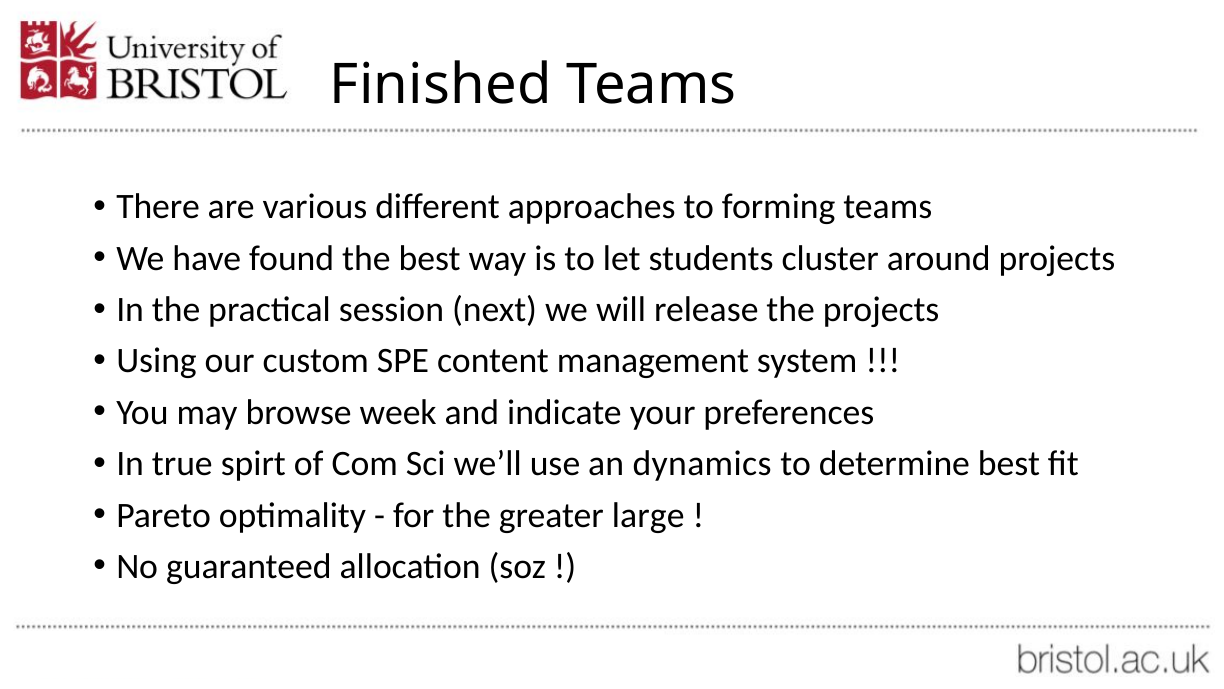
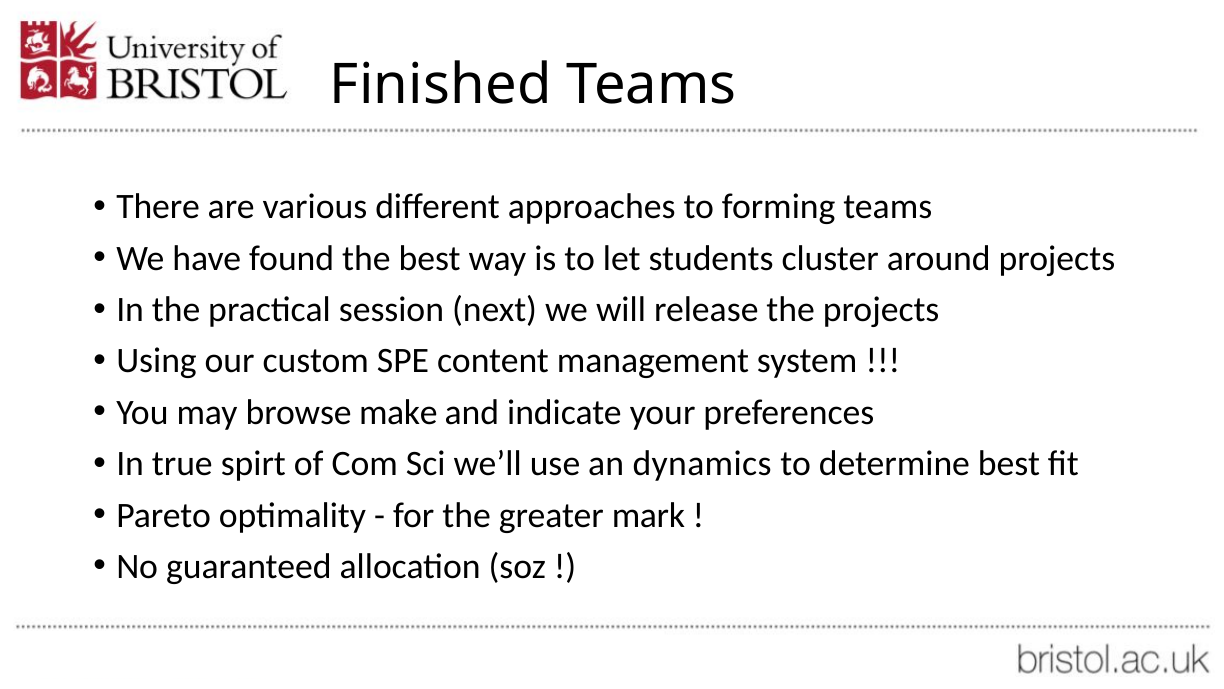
week: week -> make (398, 412)
large: large -> mark (648, 515)
